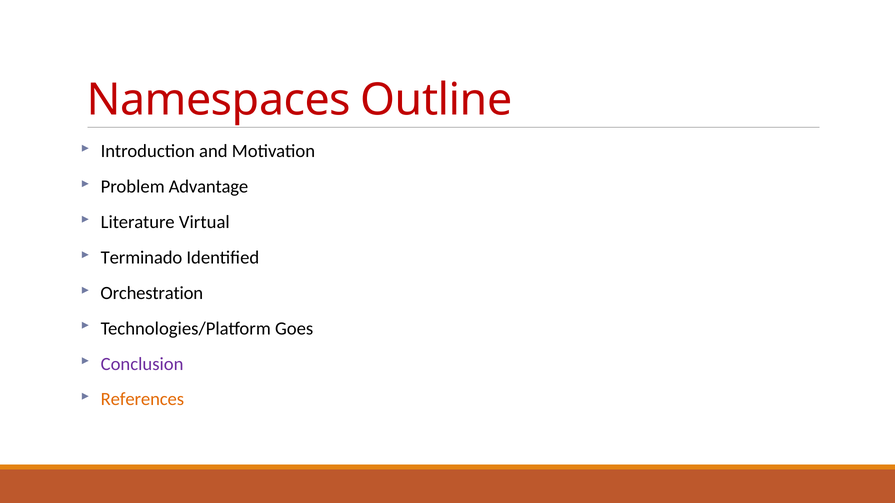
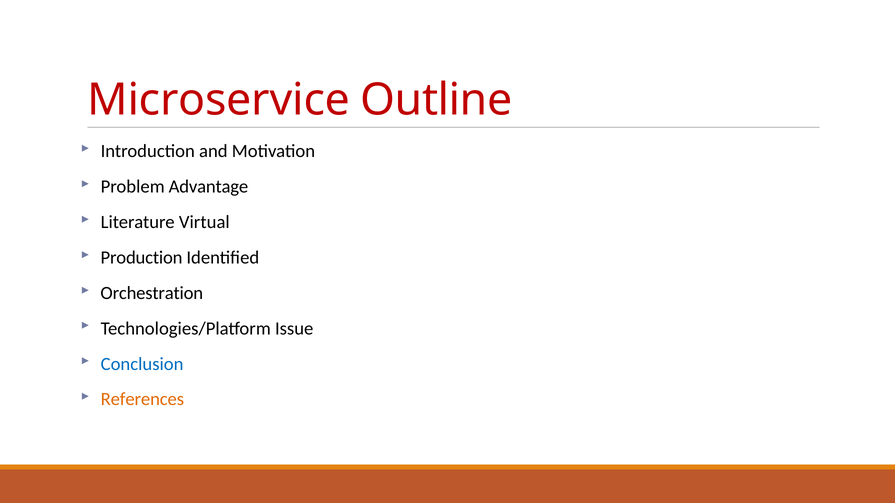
Namespaces: Namespaces -> Microservice (219, 100)
Terminado: Terminado -> Production (142, 258)
Goes: Goes -> Issue (294, 329)
Conclusion colour: purple -> blue (142, 364)
